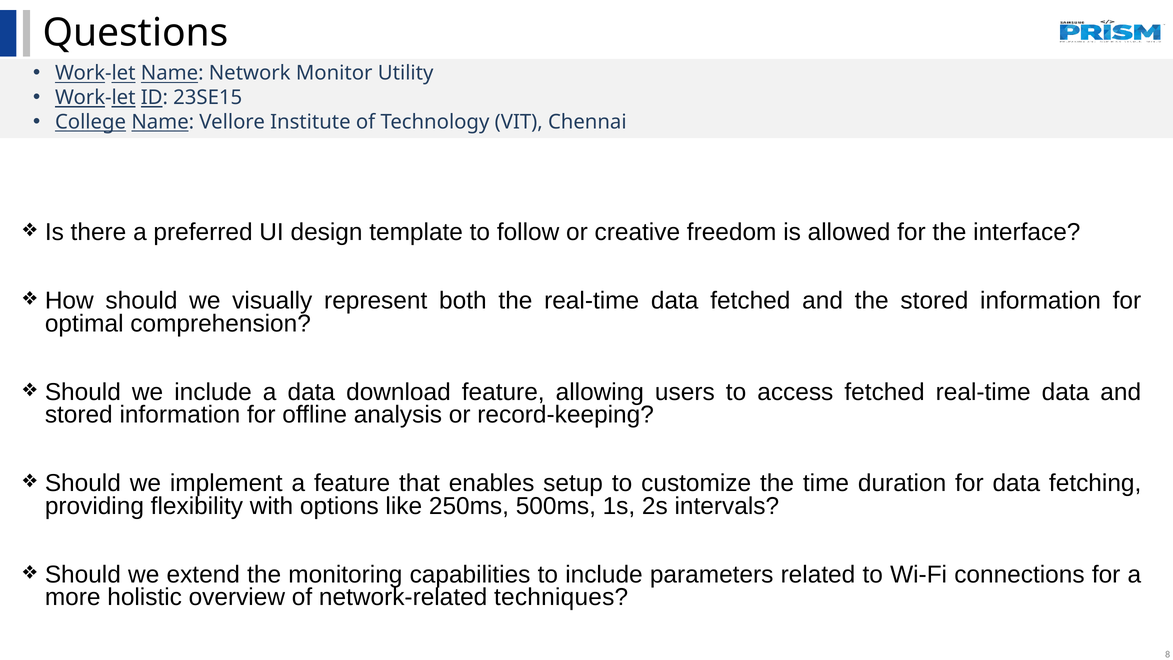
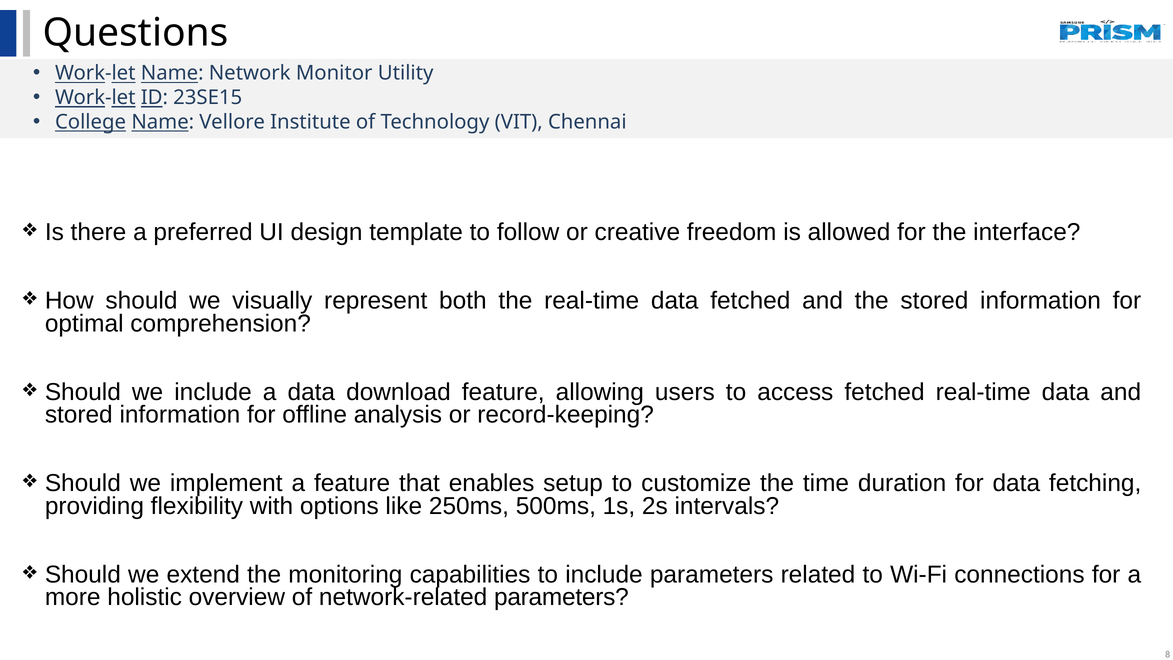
network-related techniques: techniques -> parameters (561, 597)
